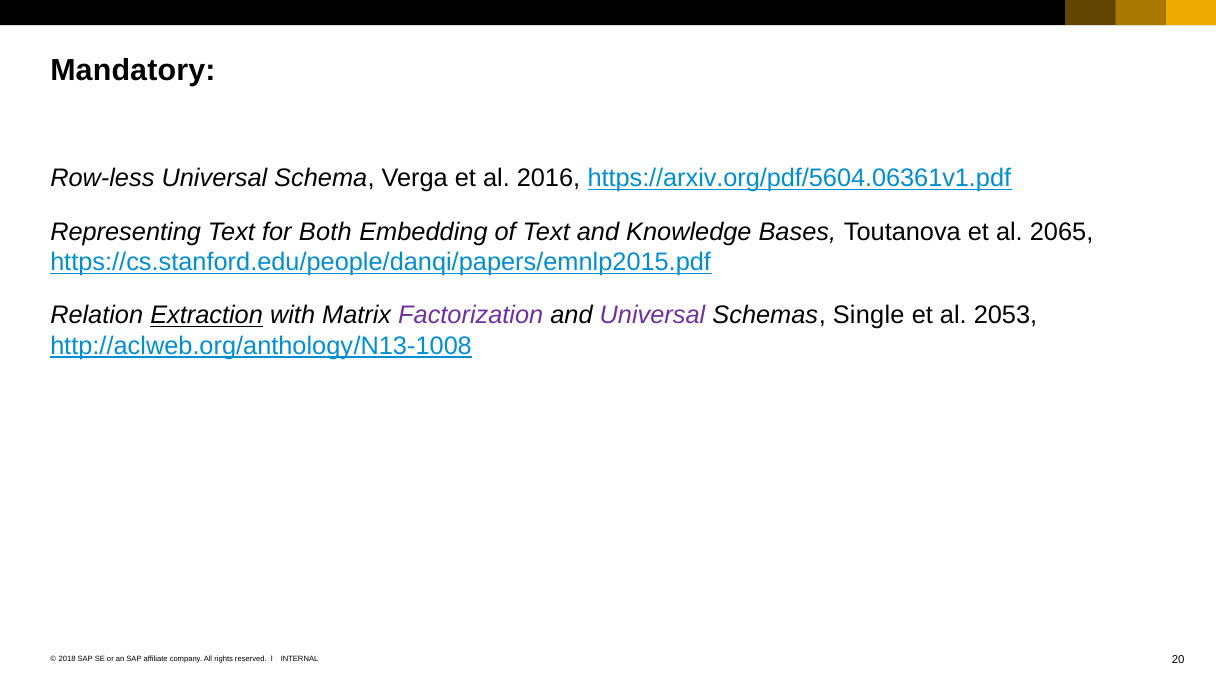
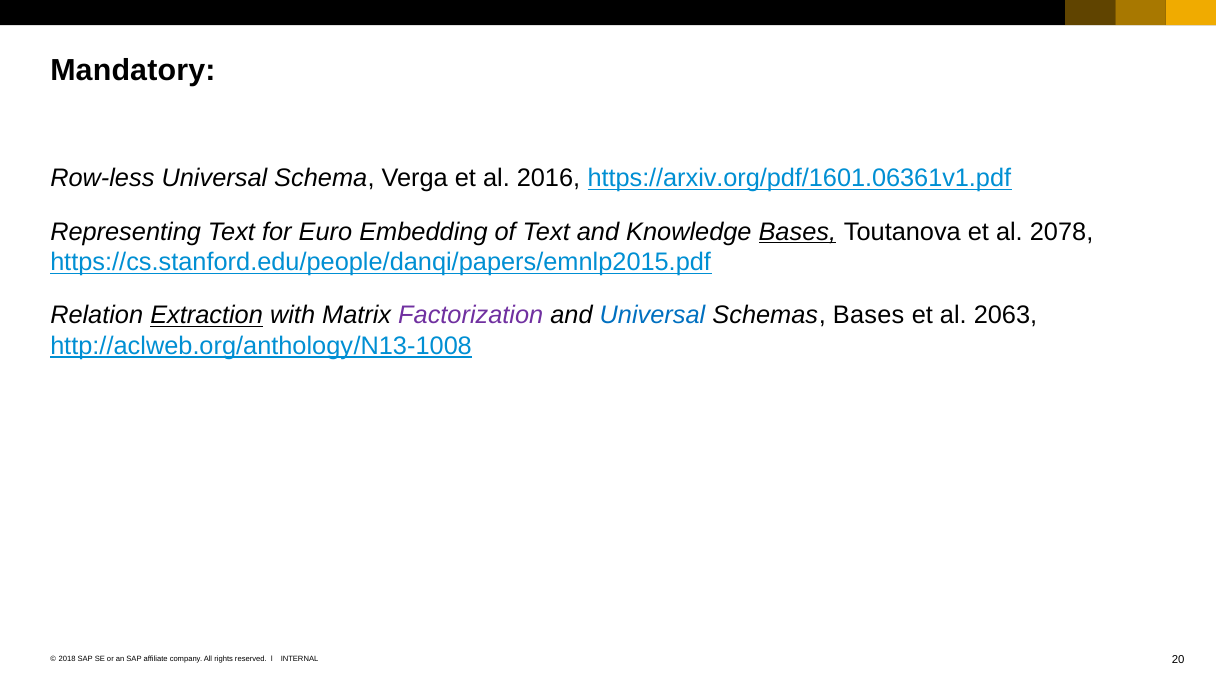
https://arxiv.org/pdf/5604.06361v1.pdf: https://arxiv.org/pdf/5604.06361v1.pdf -> https://arxiv.org/pdf/1601.06361v1.pdf (799, 179)
Both: Both -> Euro (325, 232)
Bases underline: none -> present (797, 232)
2065: 2065 -> 2078 (1062, 232)
Universal colour: purple -> blue (652, 315)
Schemas Single: Single -> Bases (869, 315)
2053: 2053 -> 2063 (1006, 315)
